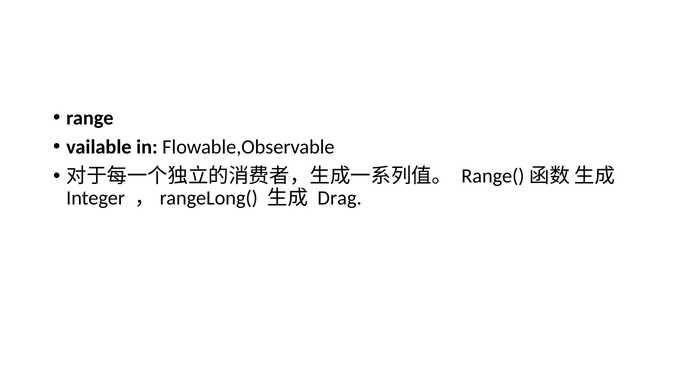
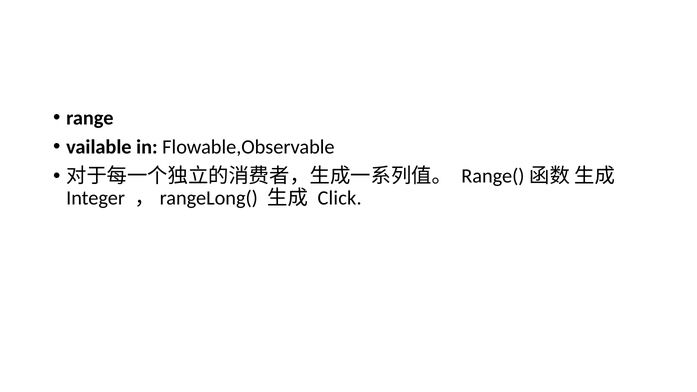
Drag: Drag -> Click (340, 198)
